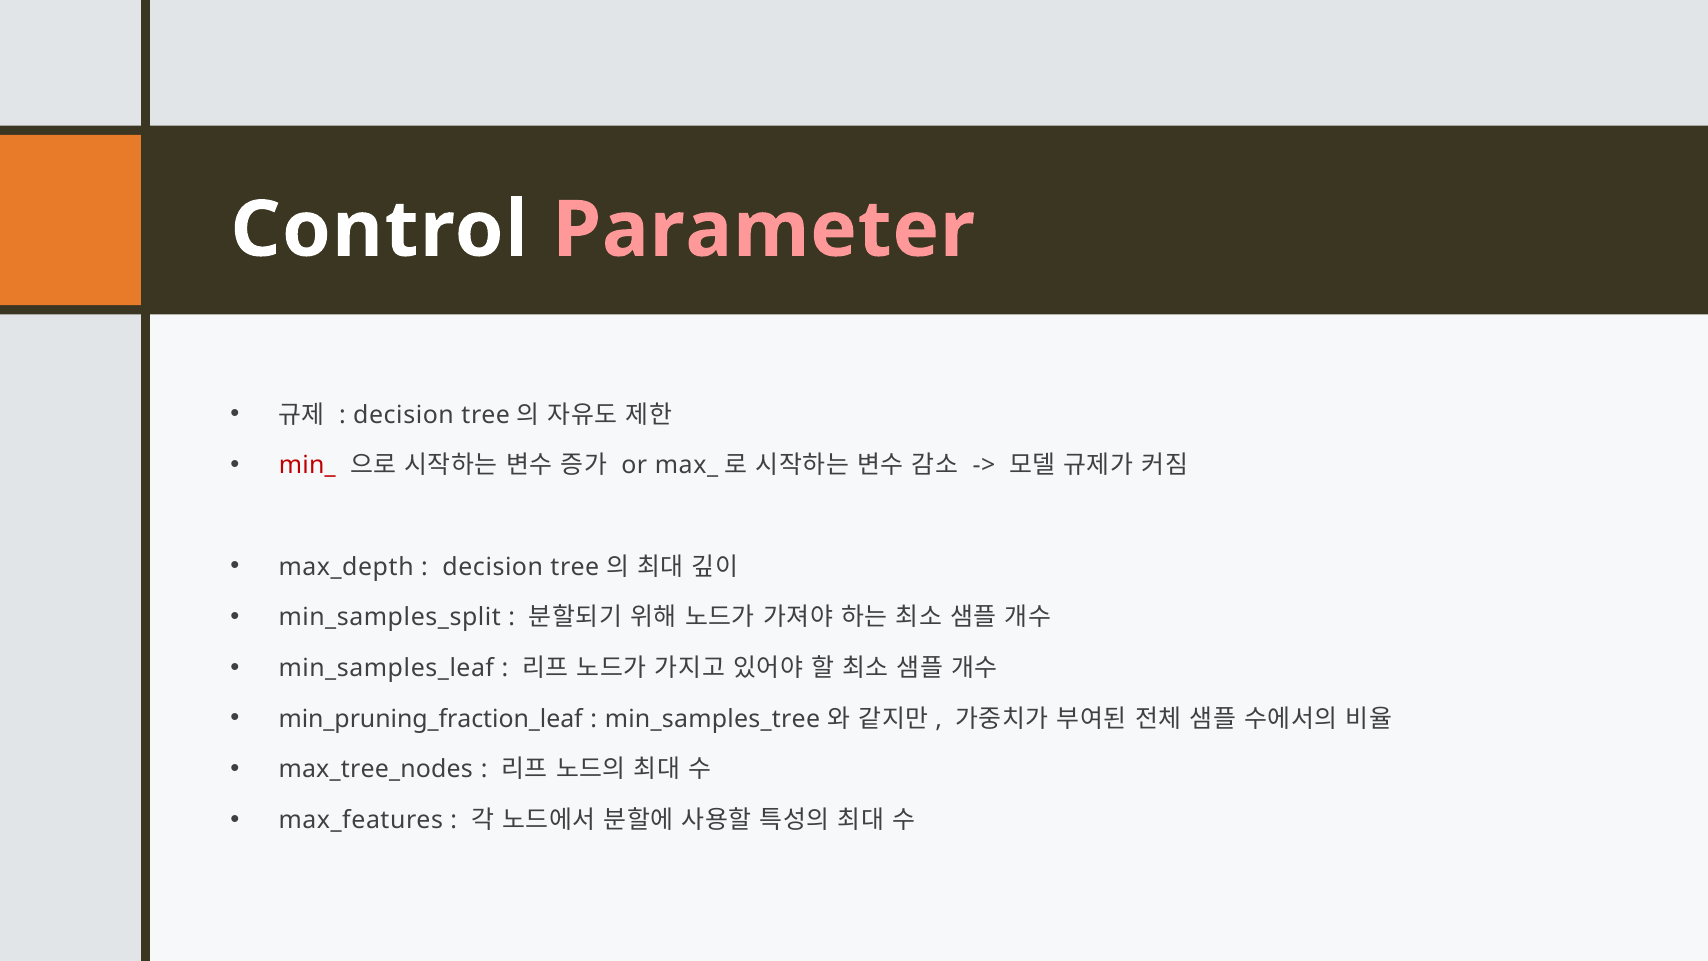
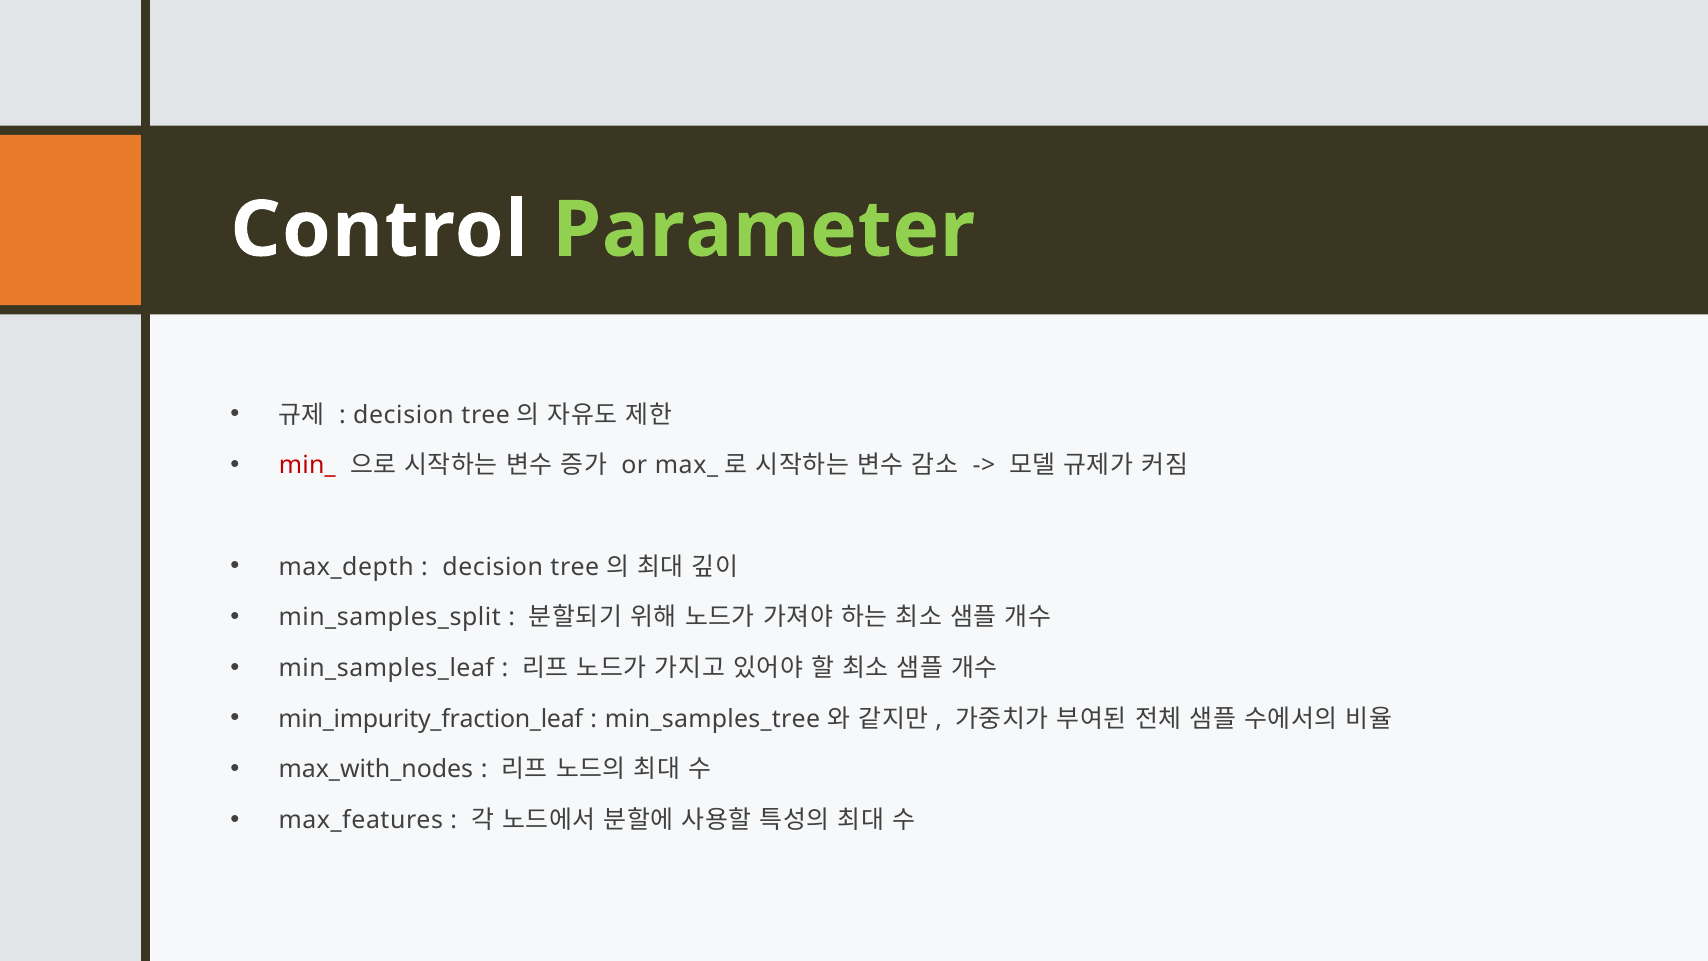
Parameter colour: pink -> light green (764, 230)
min_pruning_fraction_leaf: min_pruning_fraction_leaf -> min_impurity_fraction_leaf (431, 719)
max_tree_nodes: max_tree_nodes -> max_with_nodes (376, 769)
